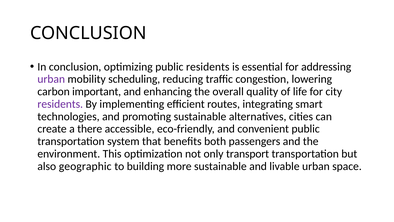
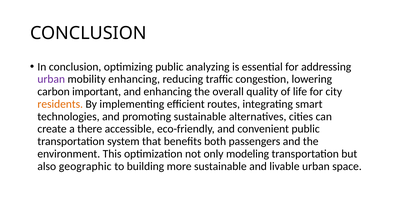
public residents: residents -> analyzing (208, 67)
mobility scheduling: scheduling -> enhancing (134, 79)
residents colour: purple -> orange (60, 104)
transport: transport -> modeling (248, 154)
